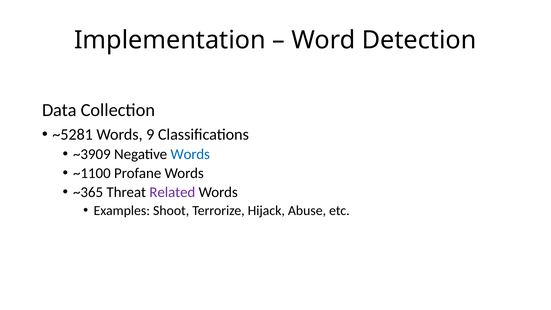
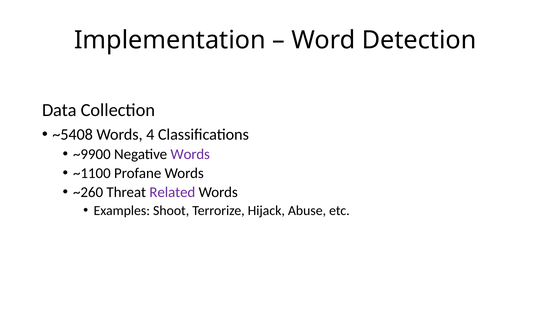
~5281: ~5281 -> ~5408 (73, 134)
9: 9 -> 4 (150, 134)
~3909: ~3909 -> ~9900 (92, 154)
Words colour: blue -> purple (190, 154)
~365: ~365 -> ~260 (88, 192)
